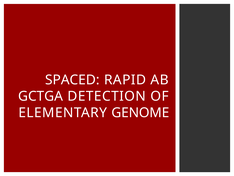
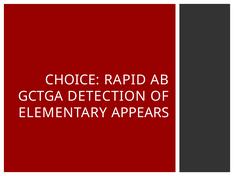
SPACED: SPACED -> CHOICE (72, 80)
GENOME: GENOME -> APPEARS (140, 112)
